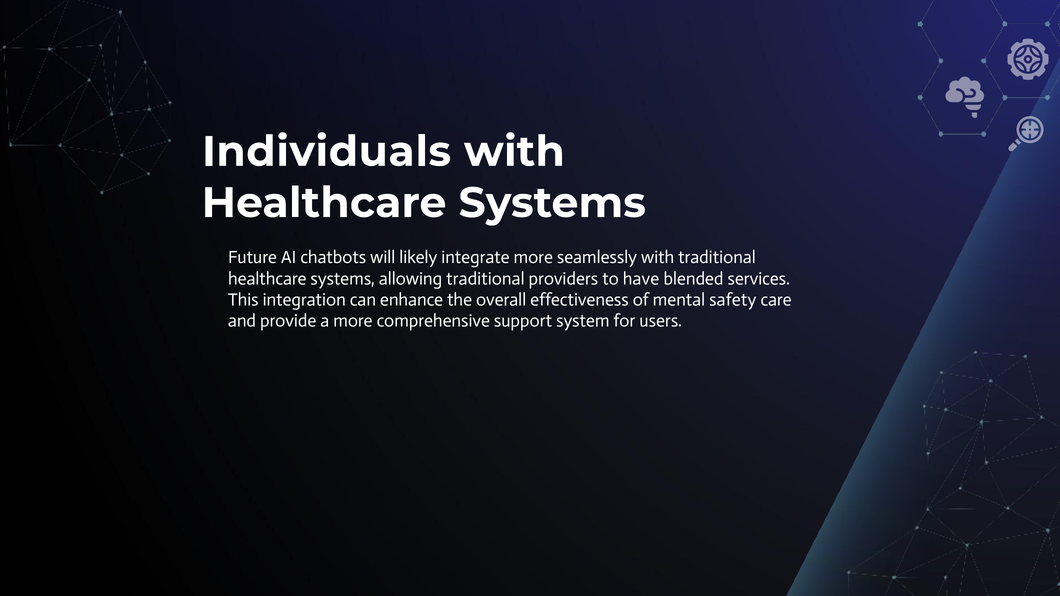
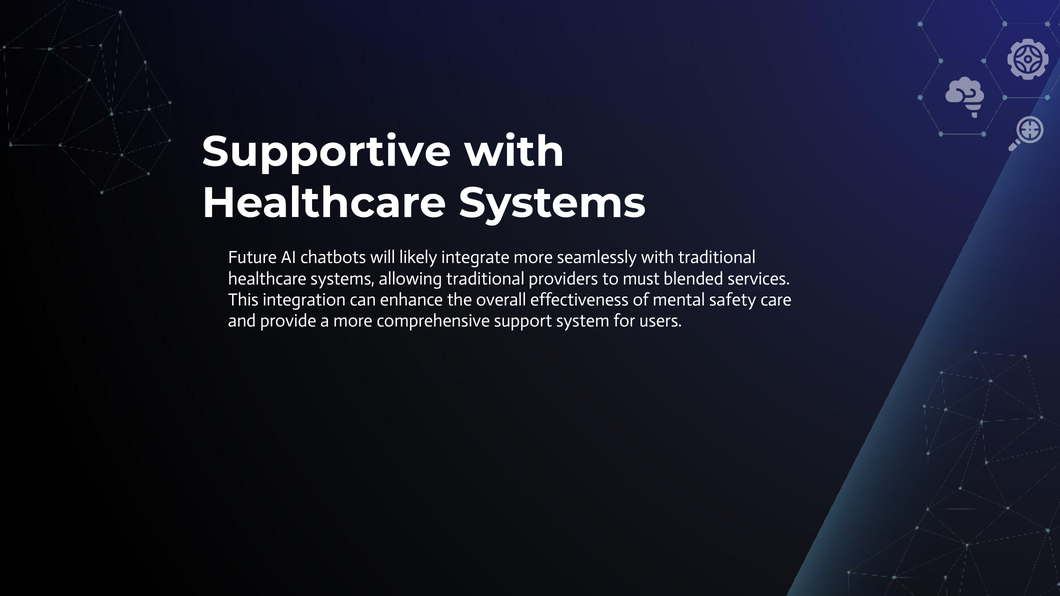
Individuals: Individuals -> Supportive (326, 152)
have: have -> must (641, 279)
